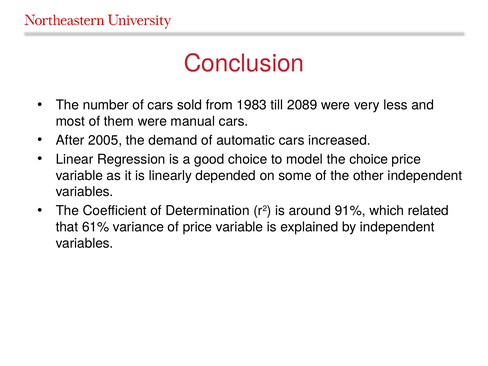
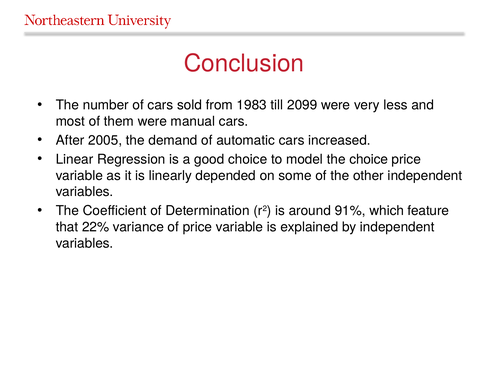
2089: 2089 -> 2099 (302, 105)
related: related -> feature (428, 211)
61%: 61% -> 22% (96, 227)
